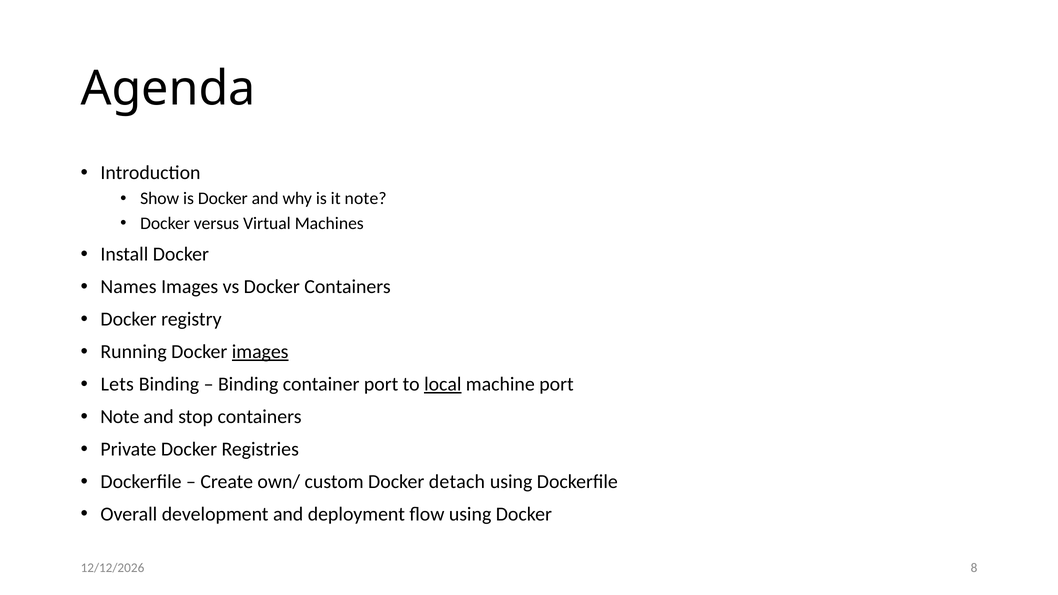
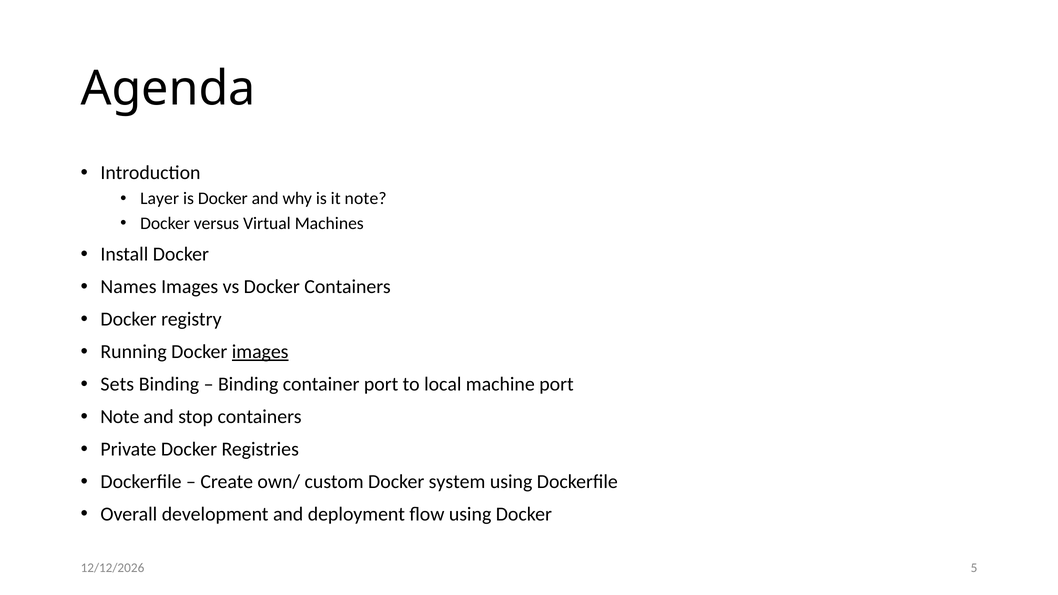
Show: Show -> Layer (160, 199)
Lets: Lets -> Sets (117, 384)
local underline: present -> none (443, 384)
detach: detach -> system (457, 482)
8: 8 -> 5 (974, 568)
